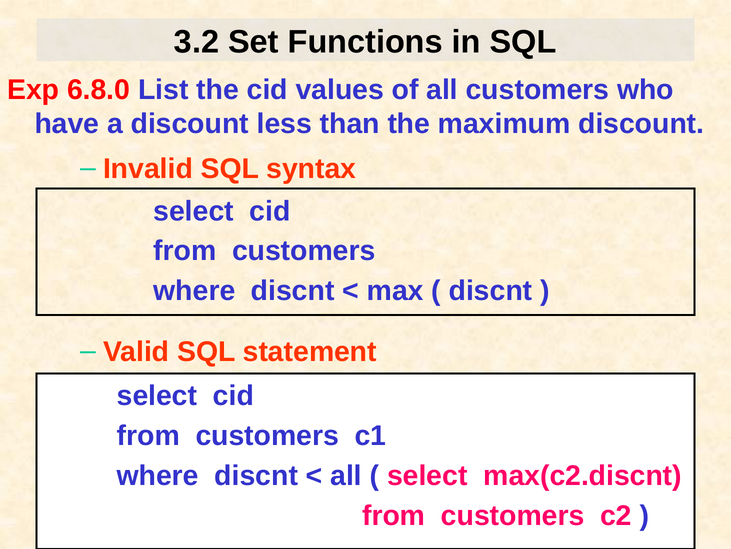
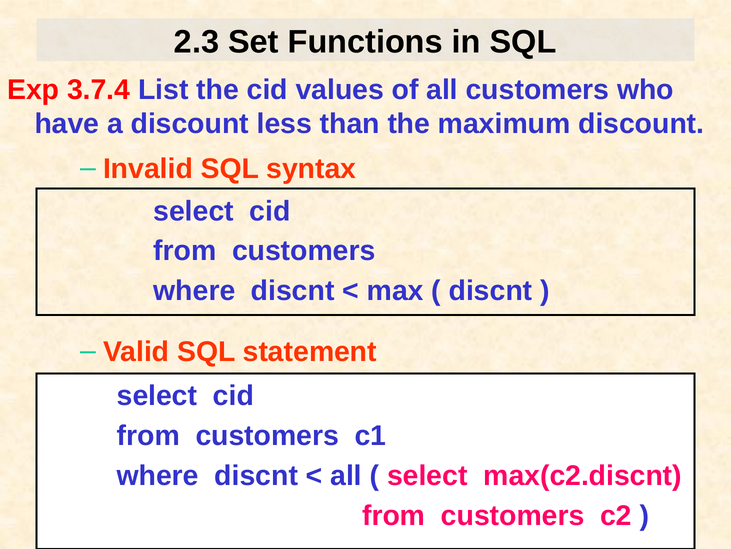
3.2: 3.2 -> 2.3 (197, 42)
6.8.0: 6.8.0 -> 3.7.4 (99, 90)
